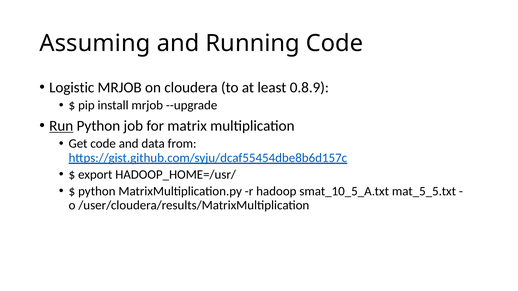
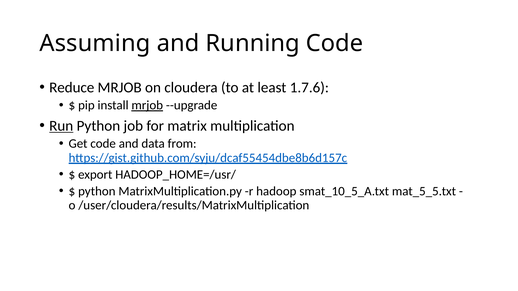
Logistic: Logistic -> Reduce (72, 88)
0.8.9: 0.8.9 -> 1.7.6 (309, 88)
mrjob underline: none -> present (147, 105)
